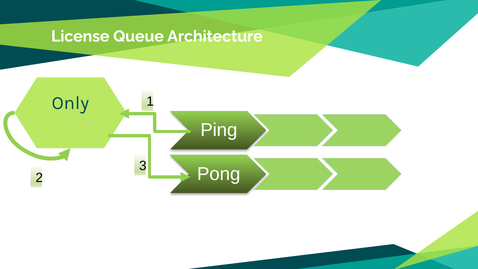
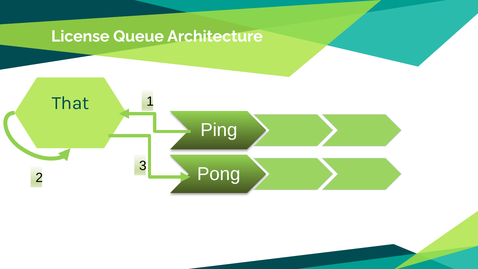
Only: Only -> That (70, 103)
